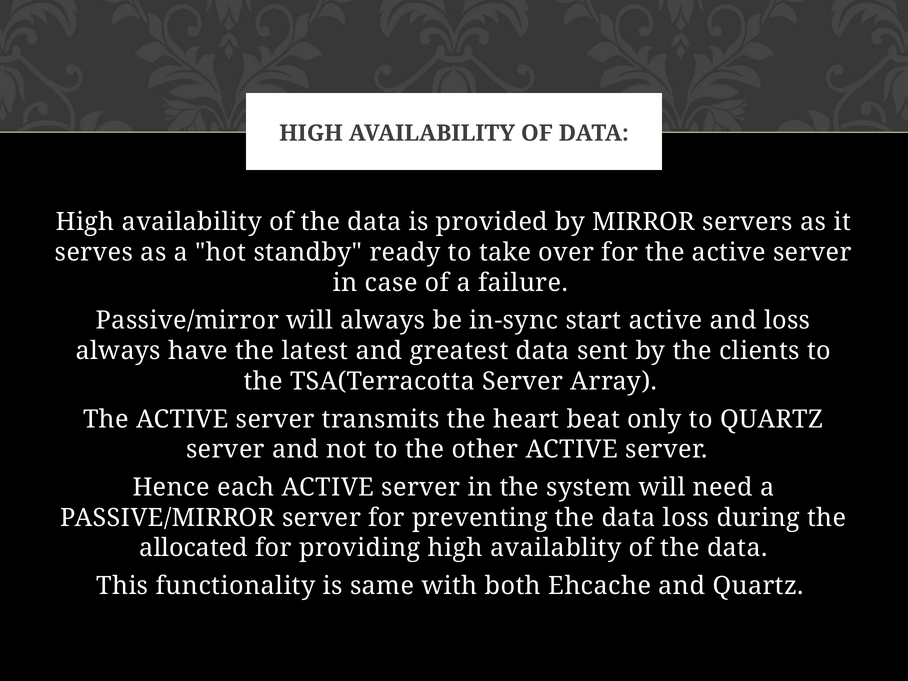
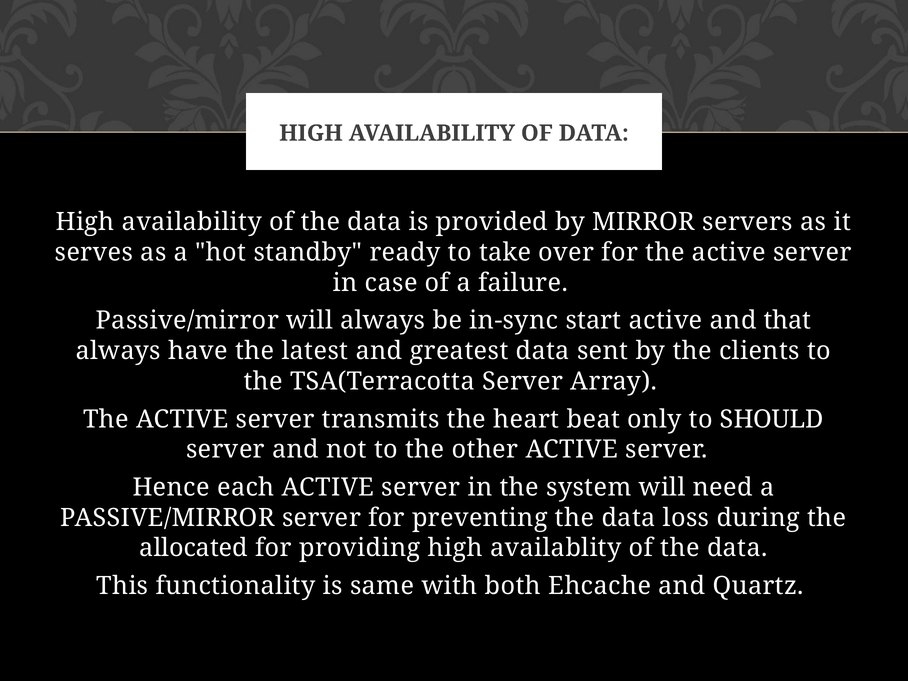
and loss: loss -> that (787, 321)
to QUARTZ: QUARTZ -> SHOULD (772, 419)
